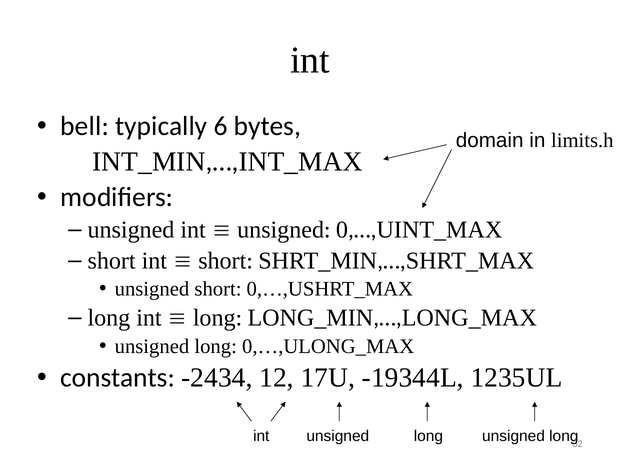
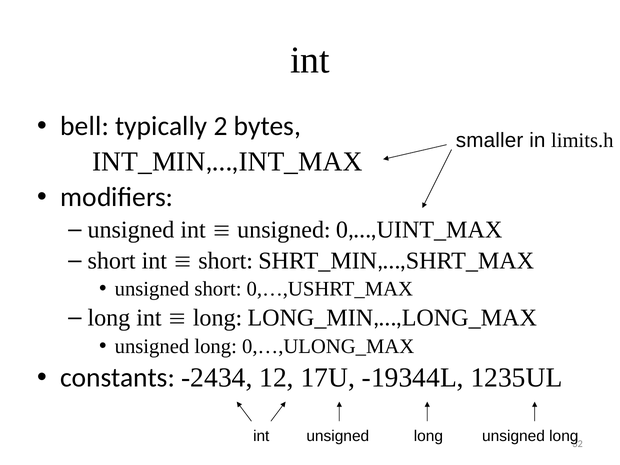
6: 6 -> 2 (221, 126)
domain: domain -> smaller (490, 140)
